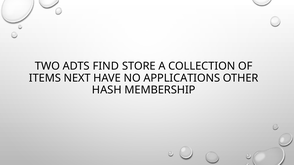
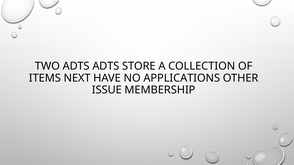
ADTS FIND: FIND -> ADTS (106, 66)
HASH: HASH -> ISSUE (107, 90)
